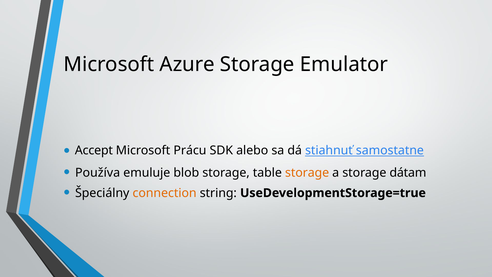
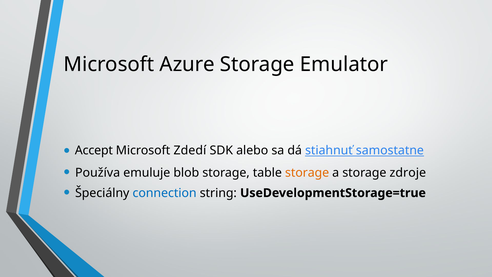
Prácu: Prácu -> Zdedí (190, 150)
dátam: dátam -> zdroje (408, 173)
connection colour: orange -> blue (165, 193)
